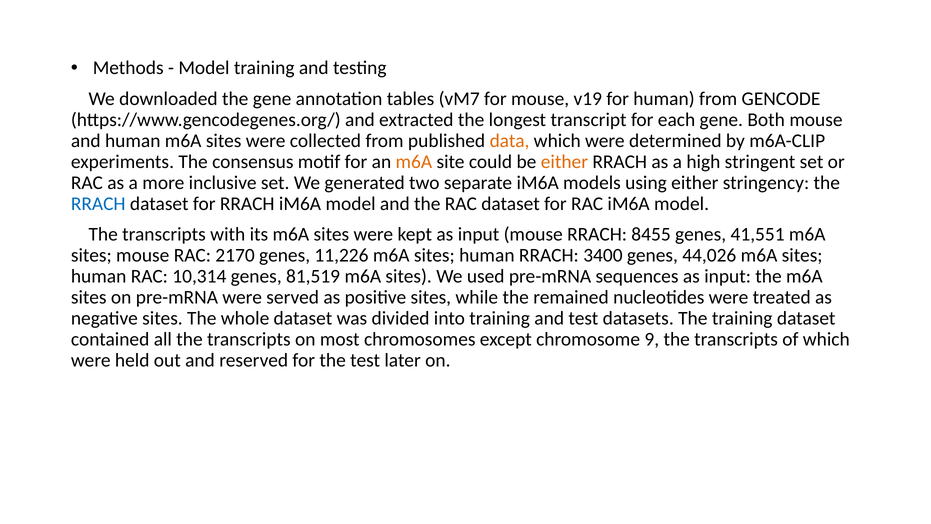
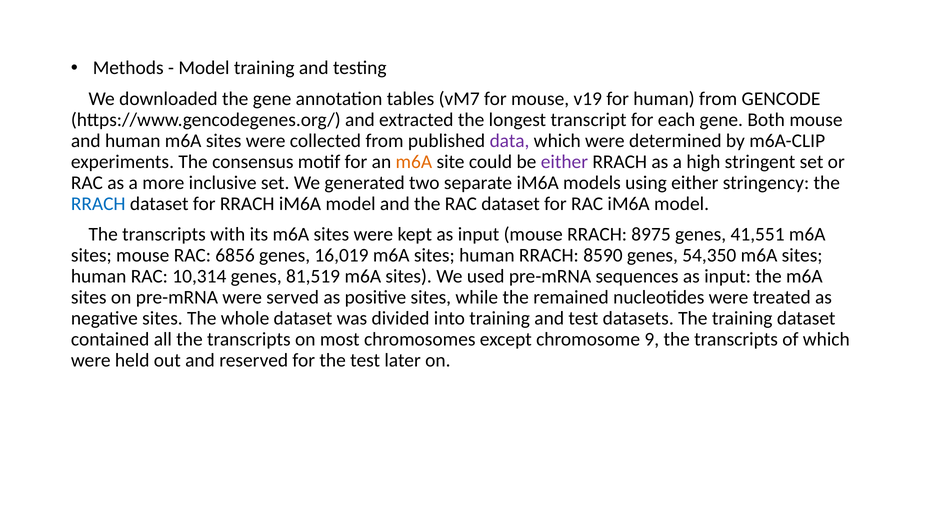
data colour: orange -> purple (510, 141)
either colour: orange -> purple (564, 162)
8455: 8455 -> 8975 (651, 234)
2170: 2170 -> 6856 (235, 255)
11,226: 11,226 -> 16,019 (341, 255)
3400: 3400 -> 8590 (603, 255)
44,026: 44,026 -> 54,350 (709, 255)
